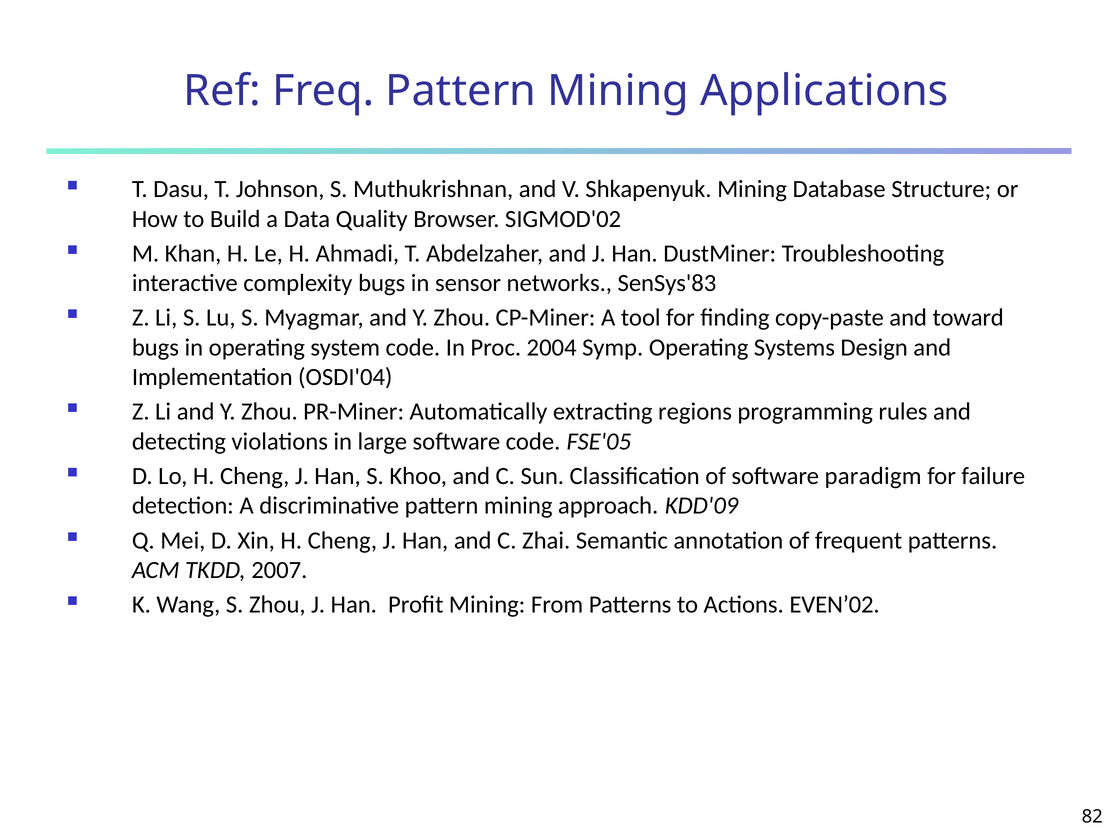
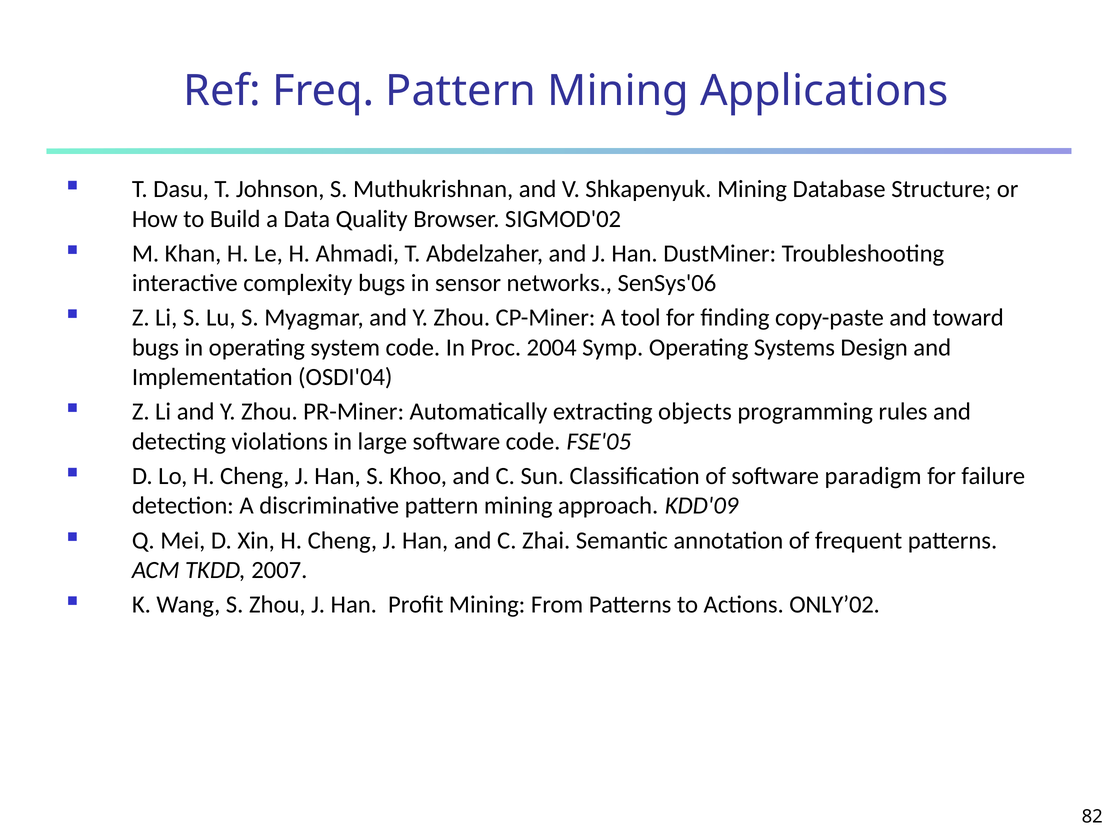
SenSys'83: SenSys'83 -> SenSys'06 (667, 283)
regions: regions -> objects (695, 412)
EVEN’02: EVEN’02 -> ONLY’02 (835, 605)
